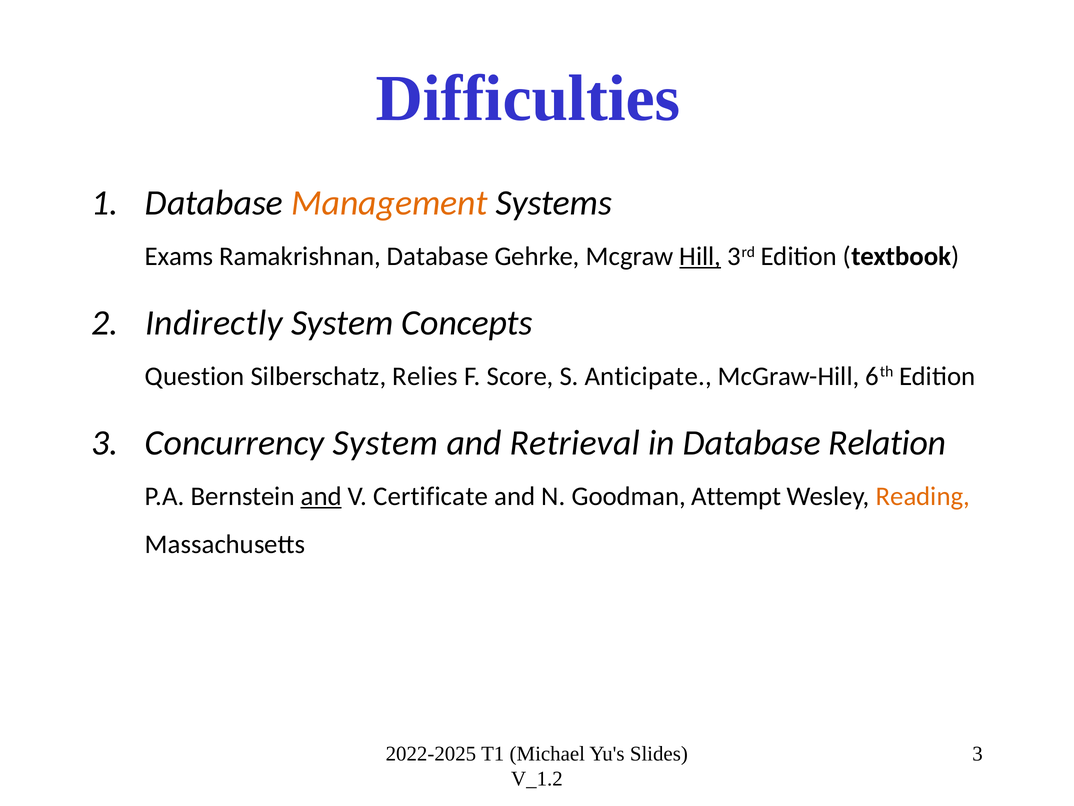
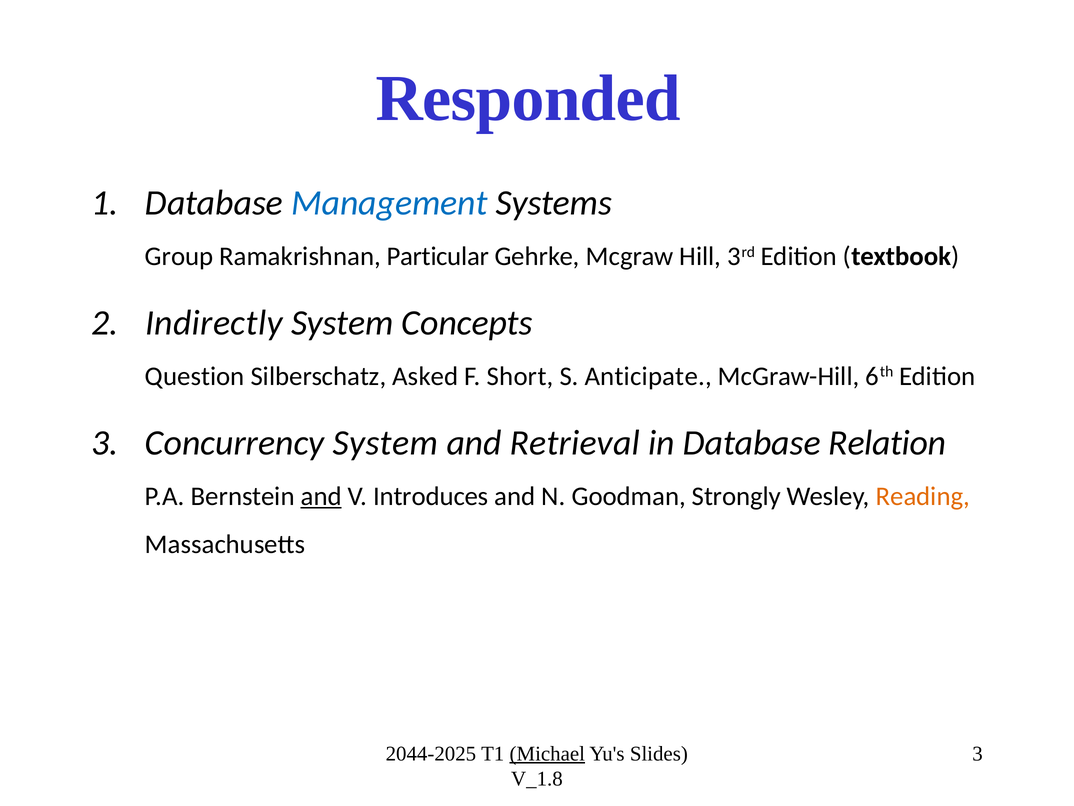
Difficulties: Difficulties -> Responded (528, 99)
Management colour: orange -> blue (389, 203)
Exams: Exams -> Group (179, 256)
Ramakrishnan Database: Database -> Particular (438, 256)
Hill underline: present -> none (700, 256)
Relies: Relies -> Asked (425, 376)
Score: Score -> Short (520, 376)
Certificate: Certificate -> Introduces (431, 496)
Attempt: Attempt -> Strongly (736, 496)
2022-2025: 2022-2025 -> 2044-2025 (431, 753)
Michael underline: none -> present (547, 753)
V_1.2: V_1.2 -> V_1.8 (537, 778)
